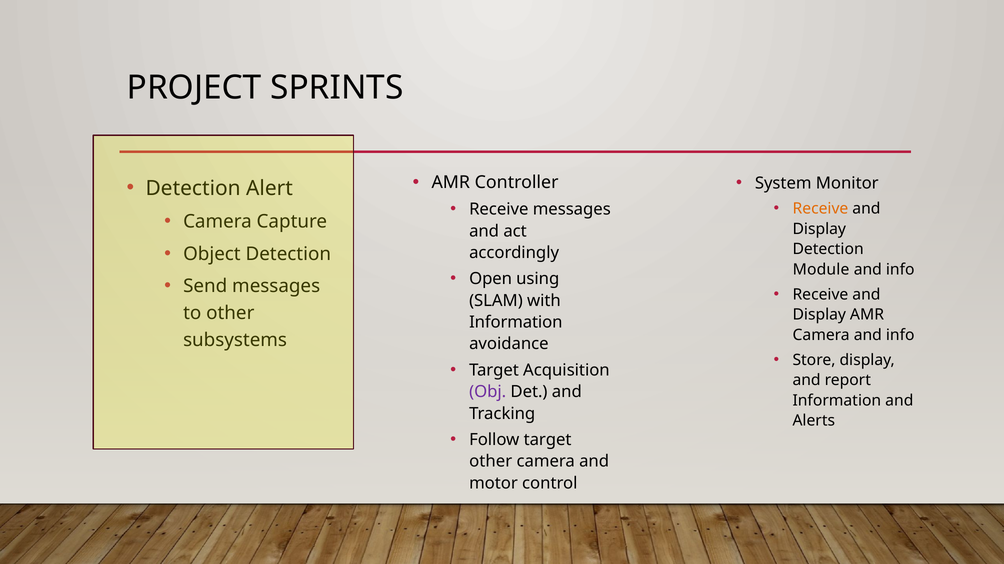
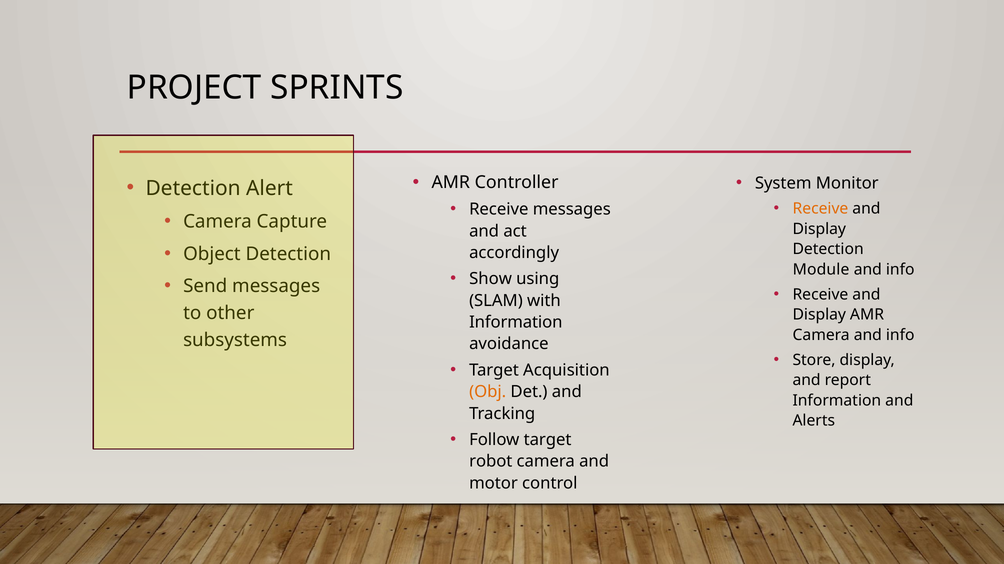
Open: Open -> Show (491, 279)
Obj colour: purple -> orange (488, 392)
other: other -> robot (491, 462)
